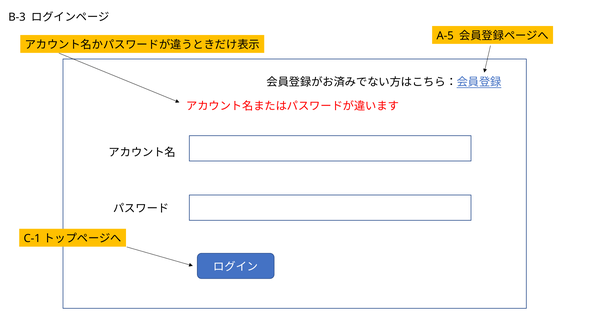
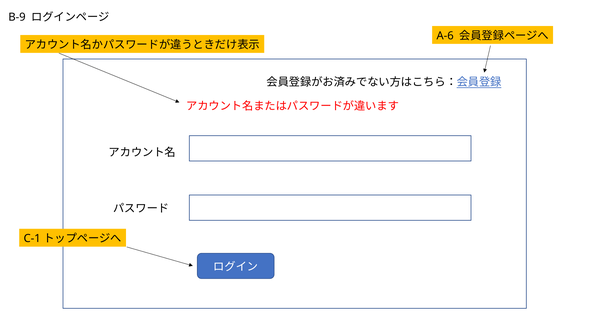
B-3: B-3 -> B-9 (17, 17)
A-5: A-5 -> A-6 (445, 36)
